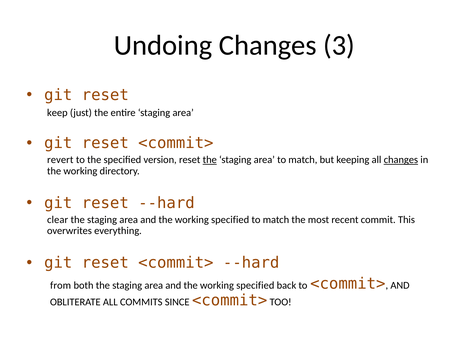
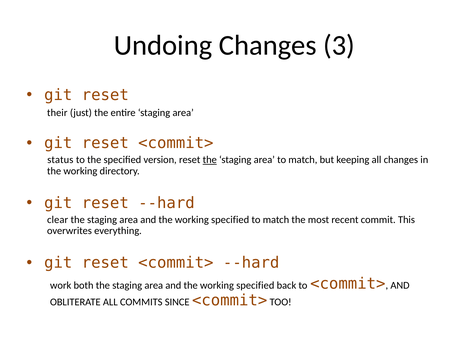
keep: keep -> their (57, 113)
revert: revert -> status (60, 160)
changes underline: present -> none (401, 160)
from: from -> work (61, 285)
